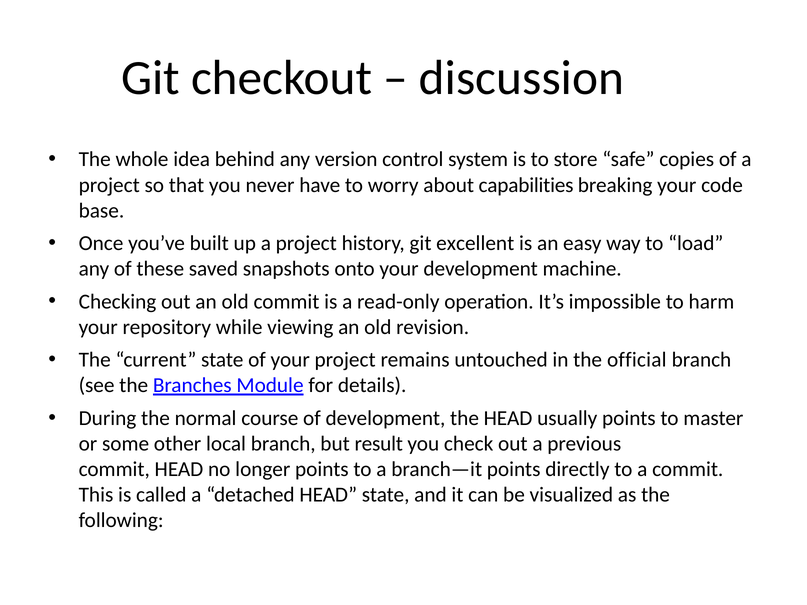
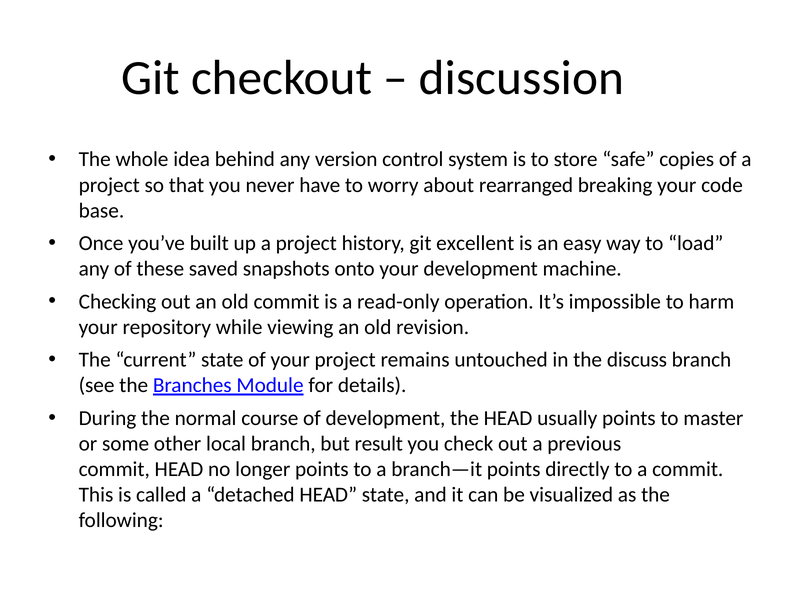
capabilities: capabilities -> rearranged (526, 185)
official: official -> discuss (637, 360)
